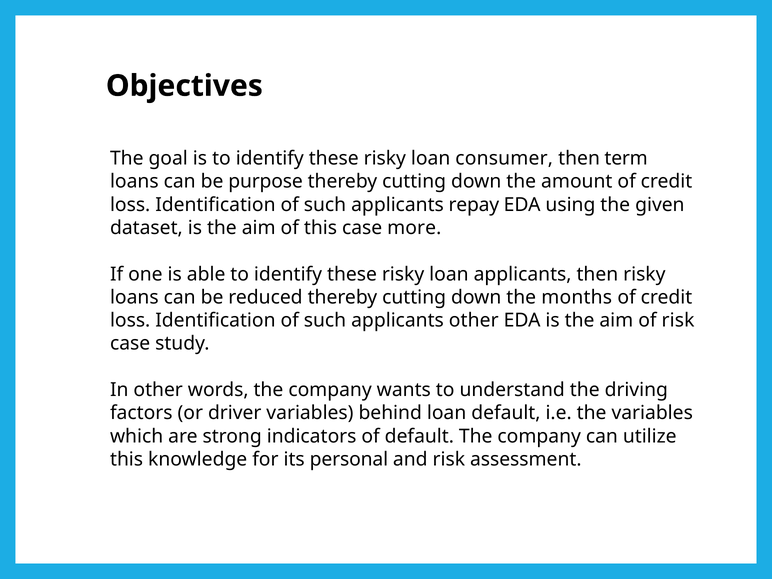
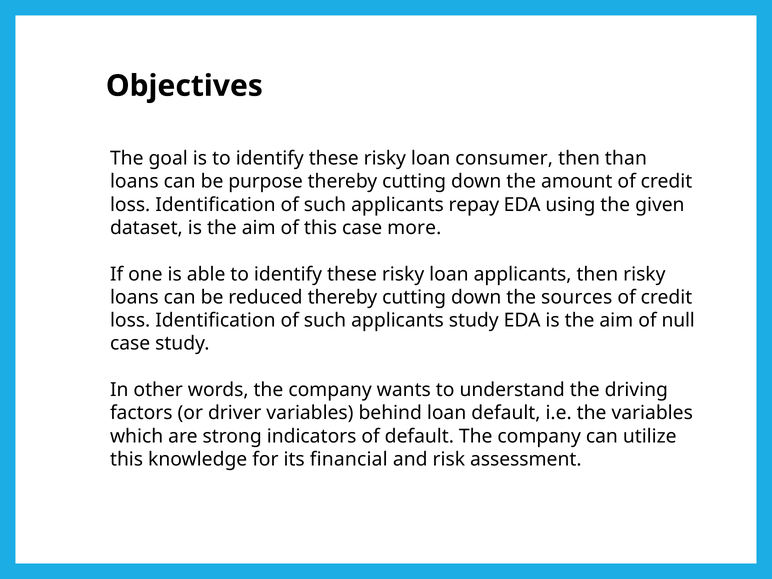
term: term -> than (626, 158)
months: months -> sources (577, 297)
applicants other: other -> study (474, 320)
of risk: risk -> null (678, 320)
personal: personal -> financial (349, 459)
